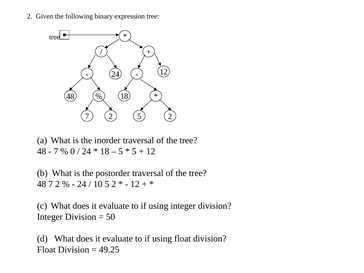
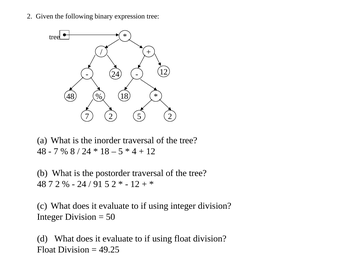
0: 0 -> 8 (73, 151)
5: 5 -> 4 (134, 151)
10: 10 -> 91 (98, 184)
